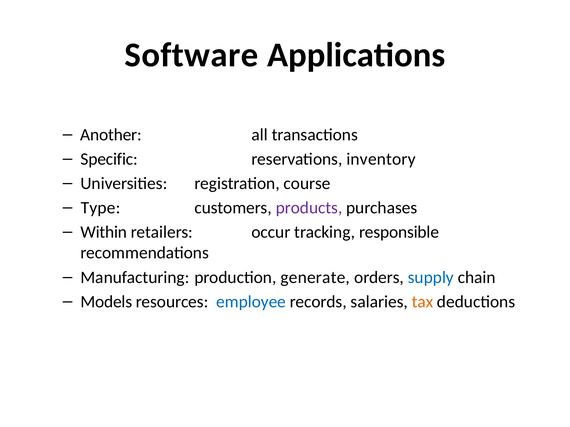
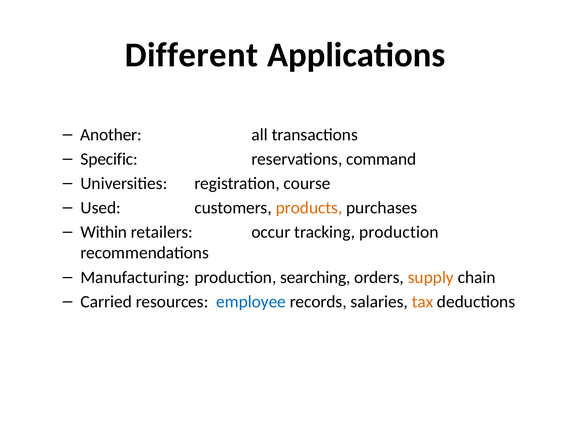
Software: Software -> Different (191, 55)
inventory: inventory -> command (381, 159)
Type: Type -> Used (101, 208)
products colour: purple -> orange (309, 208)
tracking responsible: responsible -> production (399, 232)
generate: generate -> searching (315, 278)
supply colour: blue -> orange (431, 278)
Models: Models -> Carried (106, 302)
